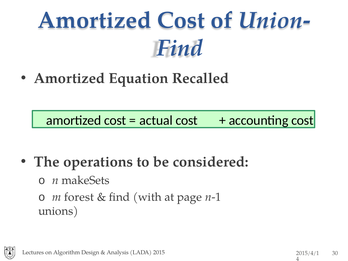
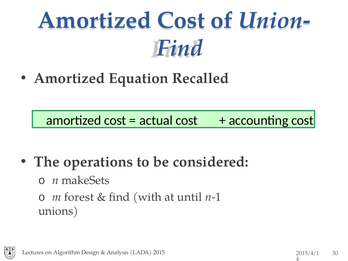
page: page -> until (190, 197)
